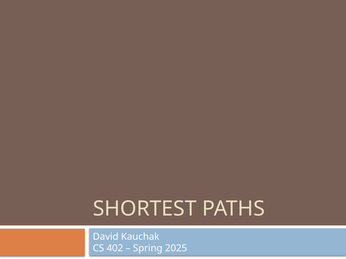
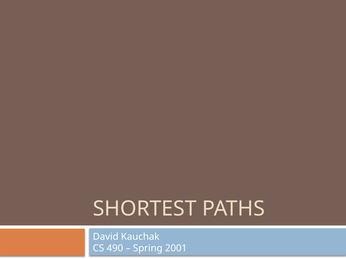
402: 402 -> 490 (115, 249)
2025: 2025 -> 2001 (176, 249)
